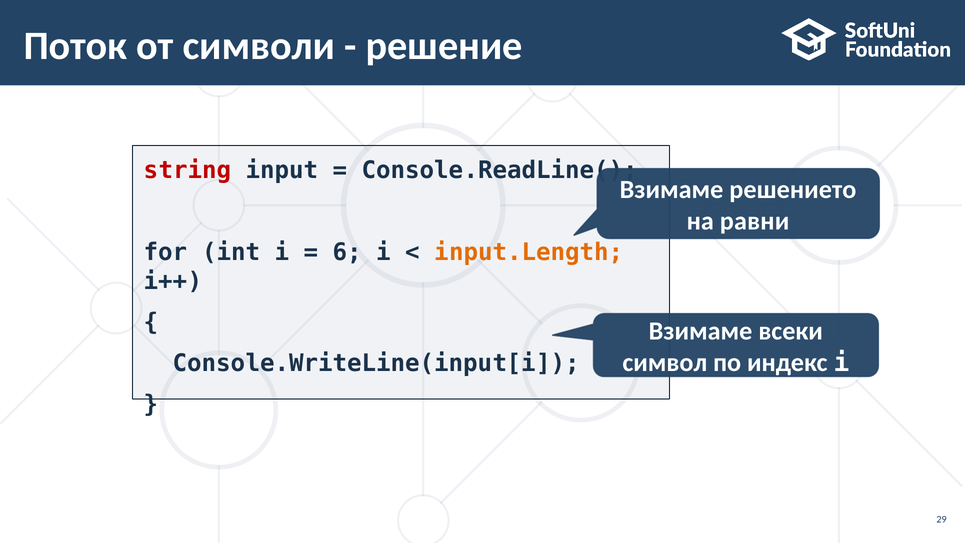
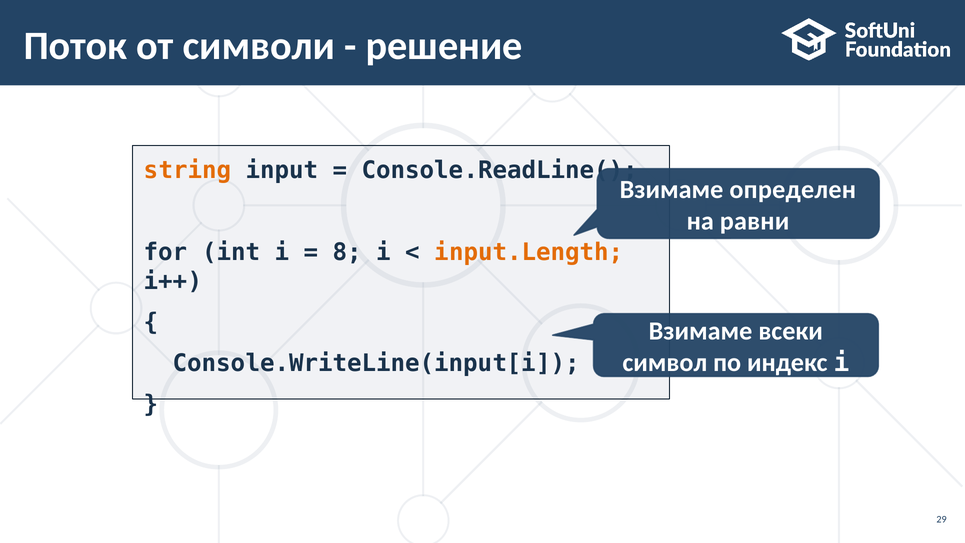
string colour: red -> orange (188, 170)
решението: решението -> определен (793, 190)
6: 6 -> 8 (347, 252)
